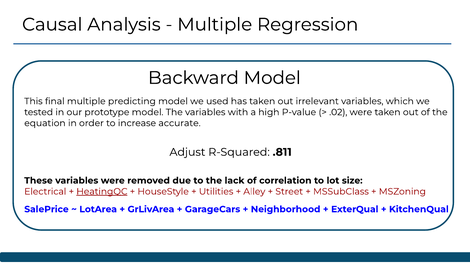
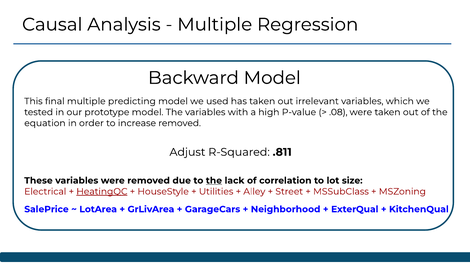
.02: .02 -> .08 (338, 112)
increase accurate: accurate -> removed (180, 123)
the underline: none -> present (214, 181)
